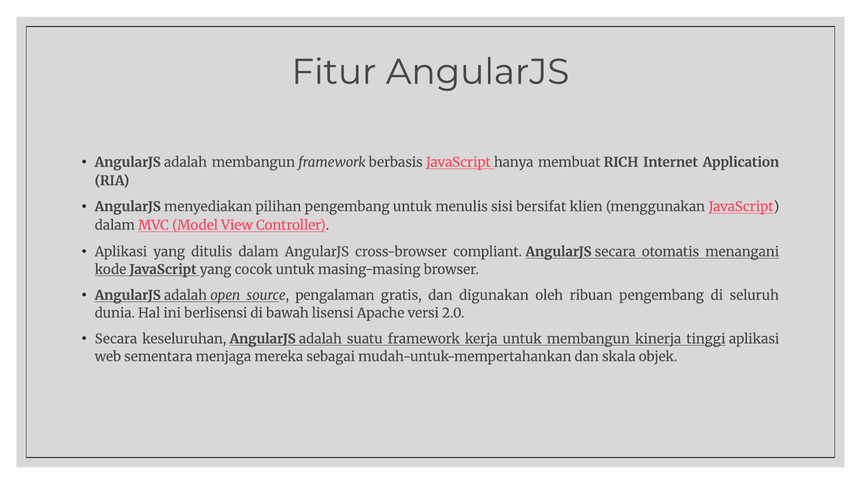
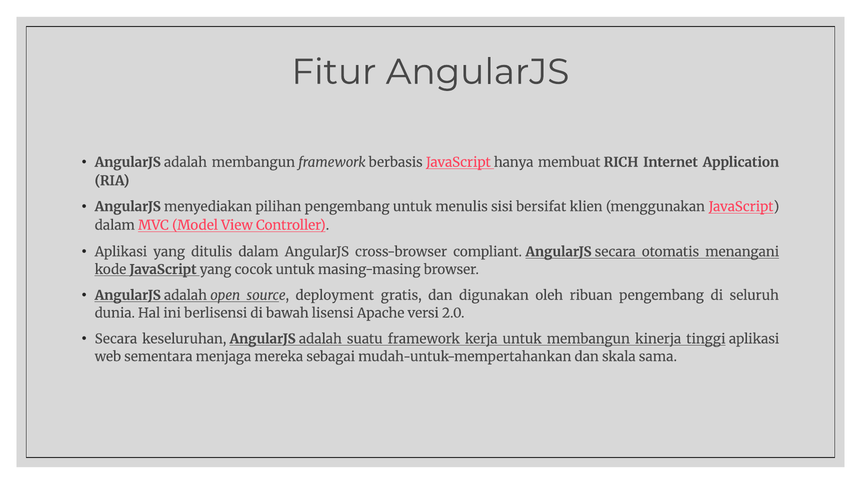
pengalaman: pengalaman -> deployment (335, 296)
objek: objek -> sama (658, 357)
